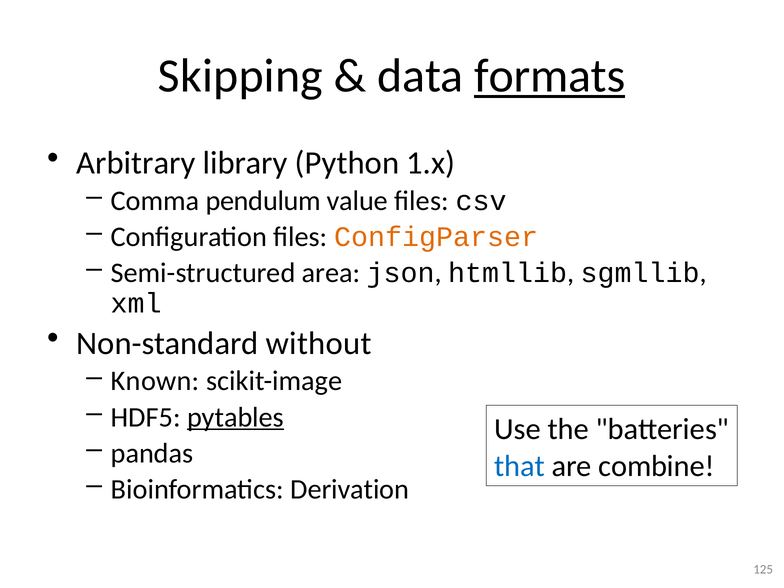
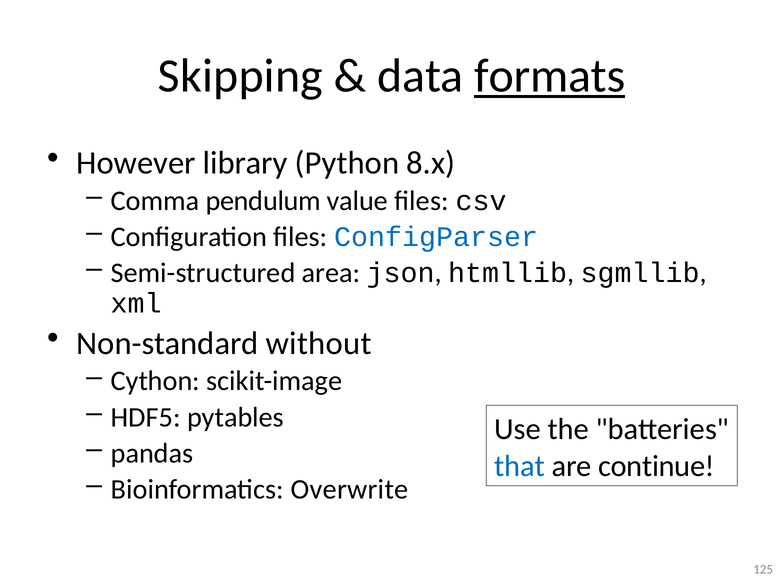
Arbitrary: Arbitrary -> However (136, 163)
1.x: 1.x -> 8.x (431, 163)
ConfigParser colour: orange -> blue (436, 237)
Known: Known -> Cython (155, 381)
pytables underline: present -> none (236, 417)
combine: combine -> continue (657, 466)
Derivation: Derivation -> Overwrite (349, 489)
